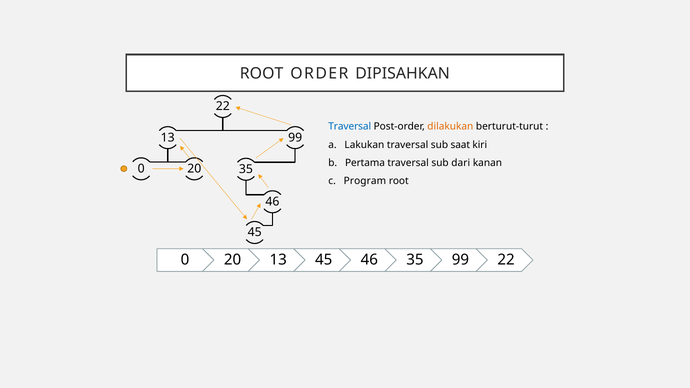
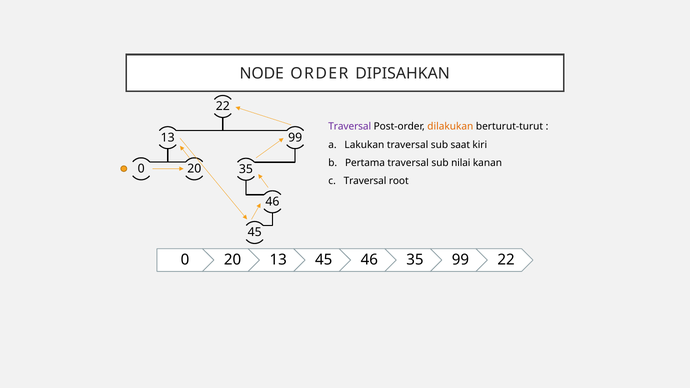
ROOT: ROOT -> NODE (262, 73)
Traversal colour: blue -> purple (350, 127)
dari: dari -> nilai (461, 163)
c Program: Program -> Traversal (365, 181)
